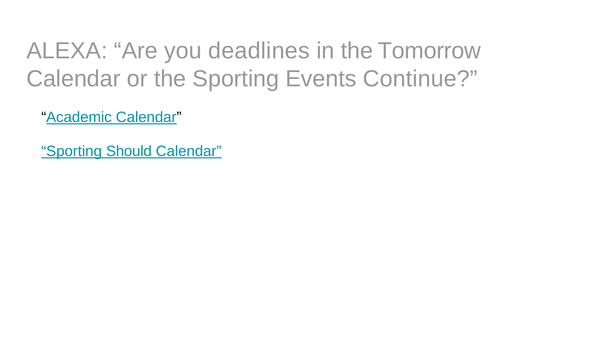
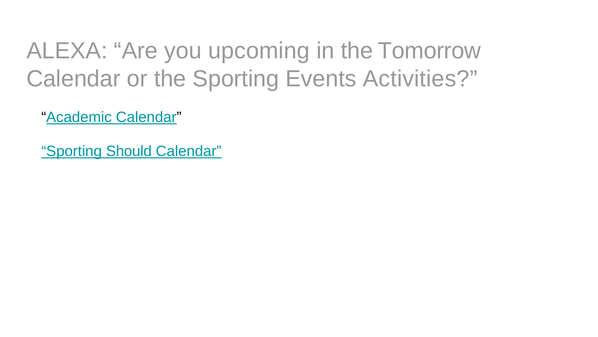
deadlines: deadlines -> upcoming (259, 51)
Continue: Continue -> Activities (420, 79)
